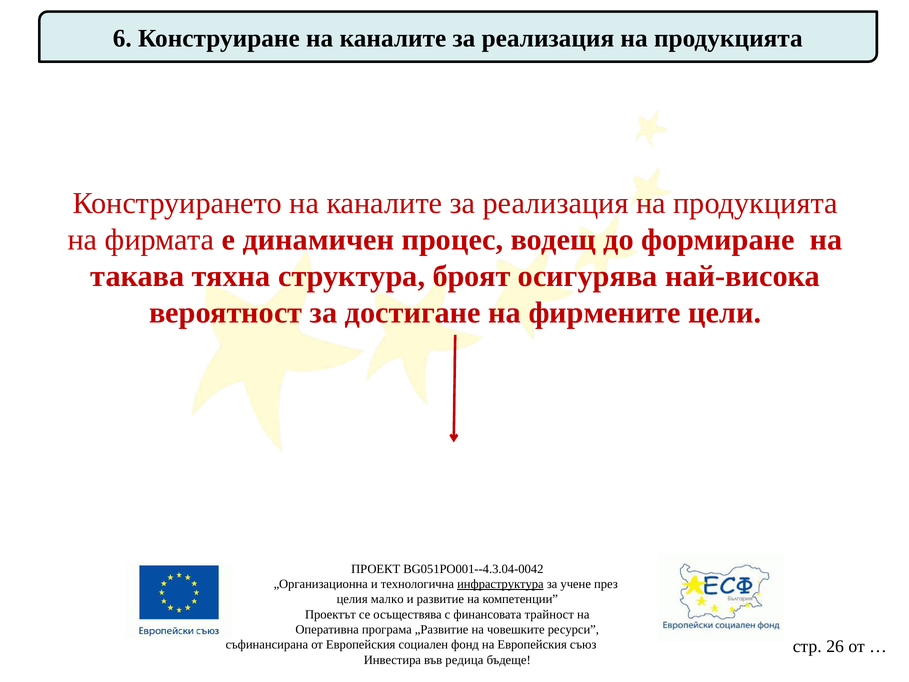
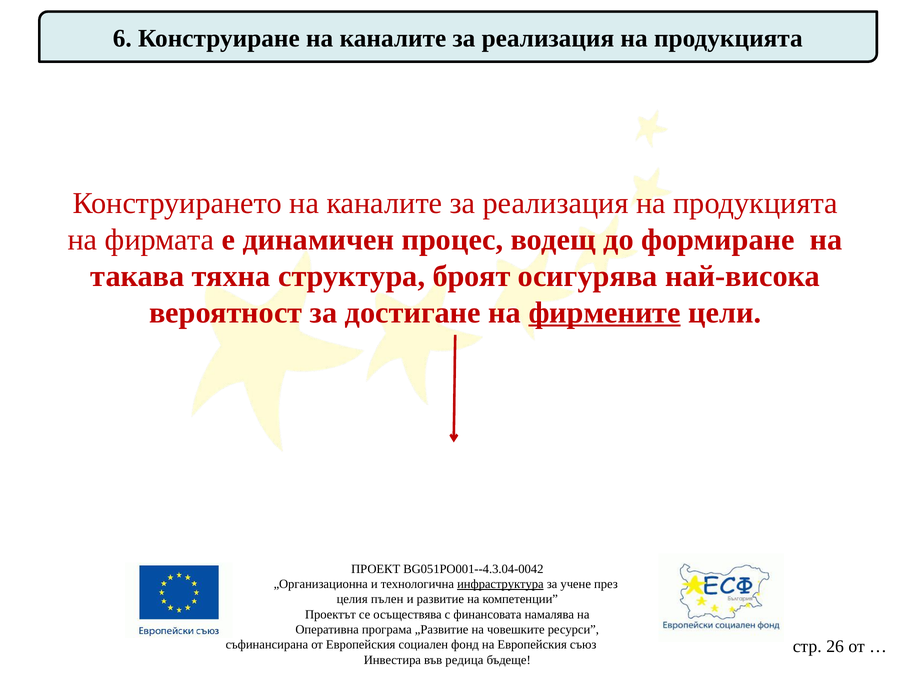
фирмените underline: none -> present (605, 312)
малко: малко -> пълен (387, 599)
трайност: трайност -> намалява (549, 614)
